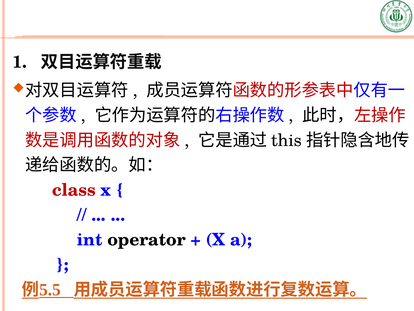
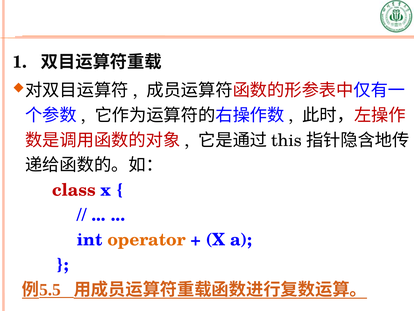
operator colour: black -> orange (147, 239)
